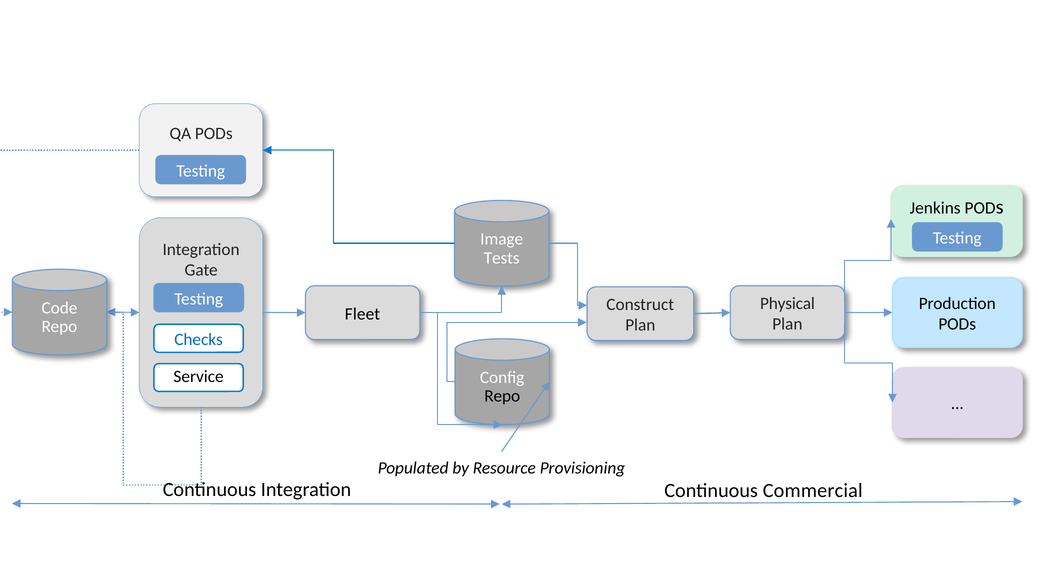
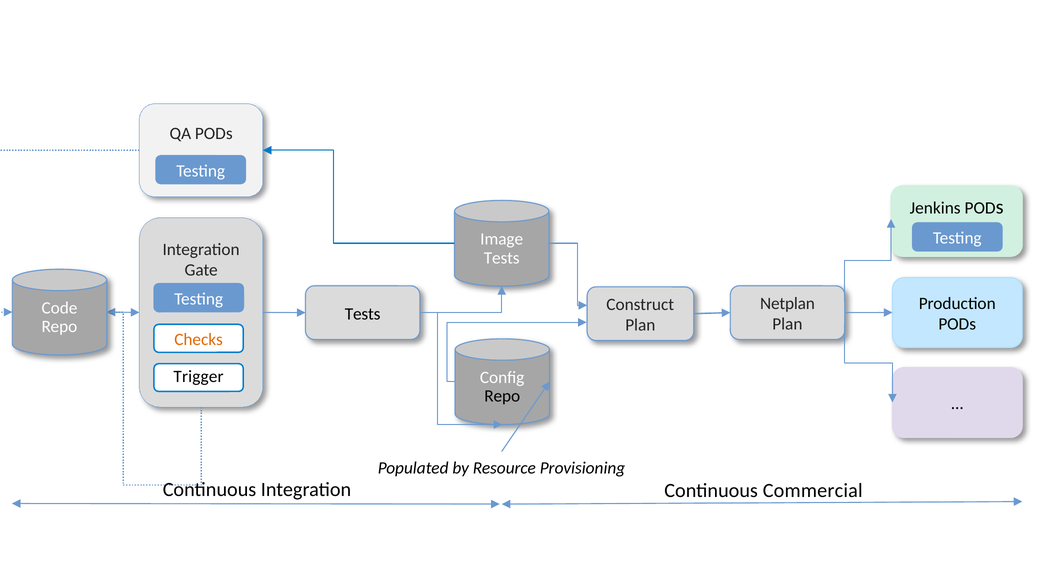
Physical: Physical -> Netplan (787, 303)
Fleet: Fleet -> Tests (363, 314)
Checks colour: blue -> orange (199, 339)
Service: Service -> Trigger (199, 377)
